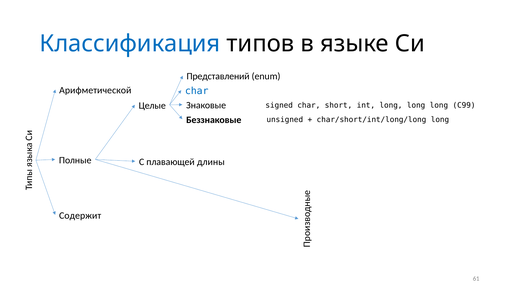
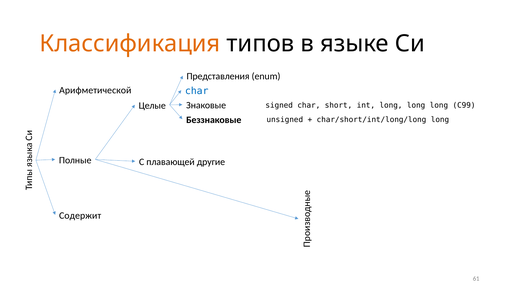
Классификация colour: blue -> orange (130, 44)
Представлений: Представлений -> Представления (218, 76)
длины: длины -> другие (211, 162)
